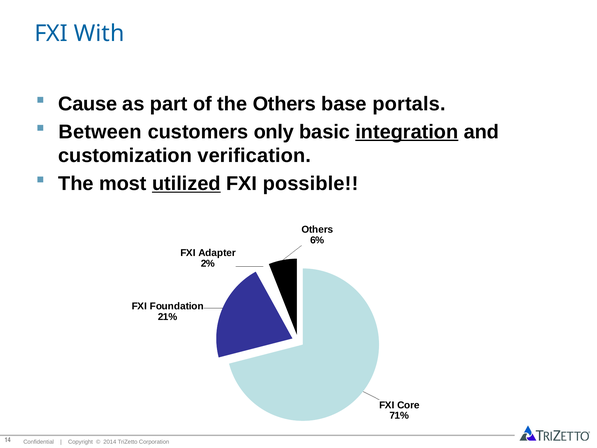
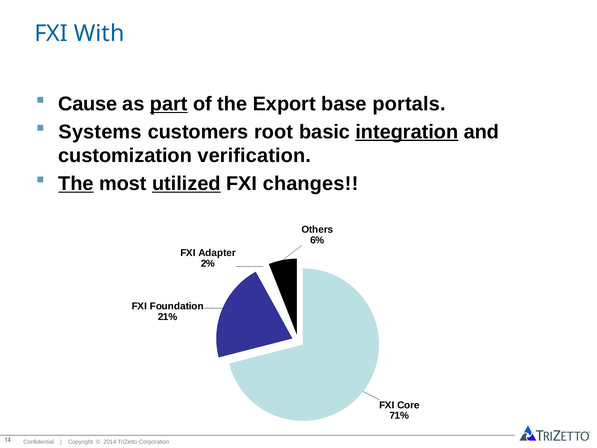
part underline: none -> present (169, 104)
the Others: Others -> Export (284, 104)
Between: Between -> Systems (100, 132)
only: only -> root (274, 132)
The underline: none -> present (76, 183)
possible: possible -> changes (311, 183)
